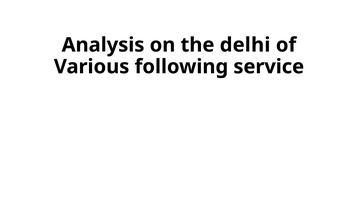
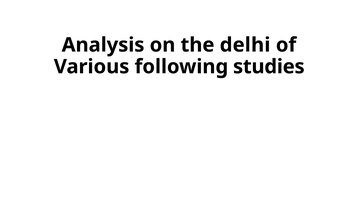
service: service -> studies (269, 67)
